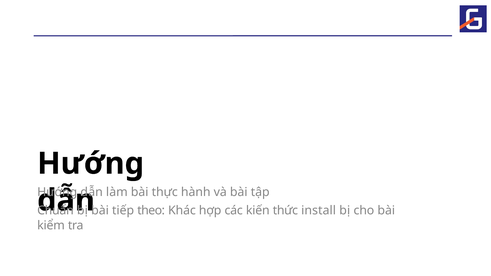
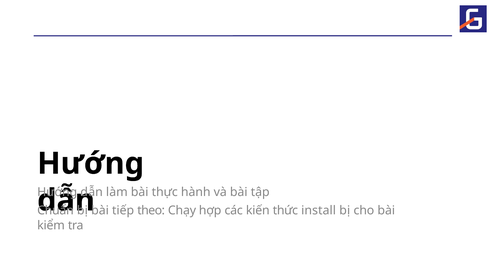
Khác: Khác -> Chạy (182, 211)
